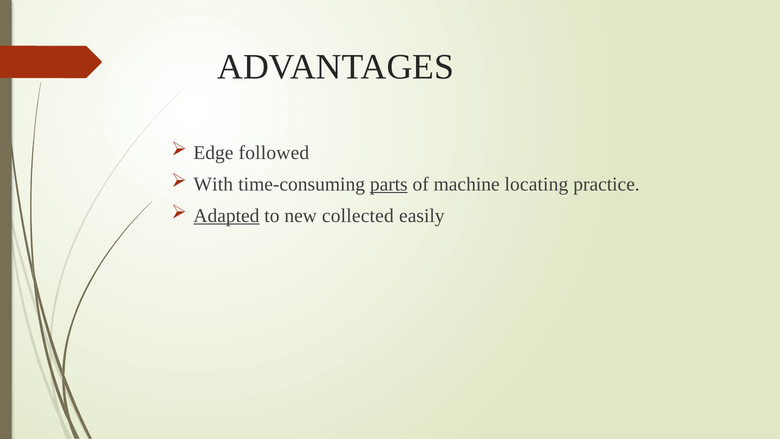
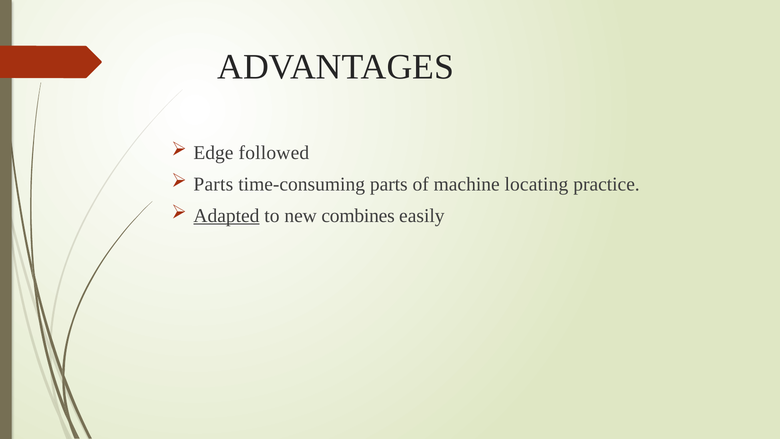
With: With -> Parts (213, 184)
parts underline: present -> none (389, 184)
collected: collected -> combines (358, 216)
